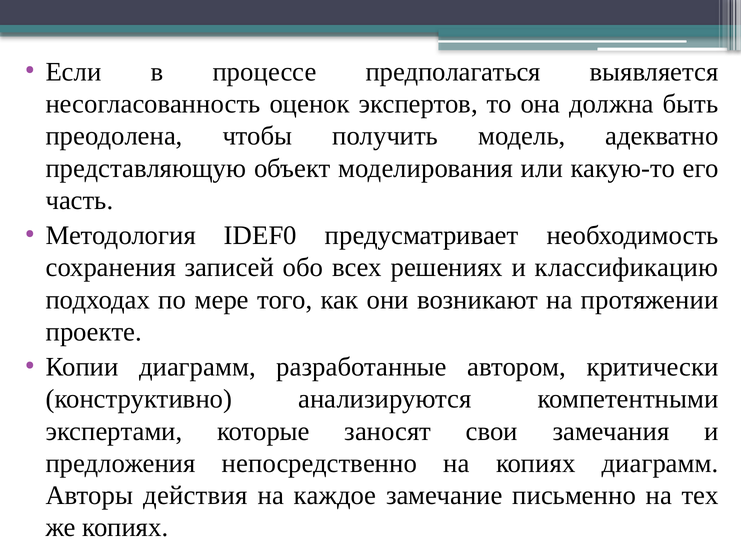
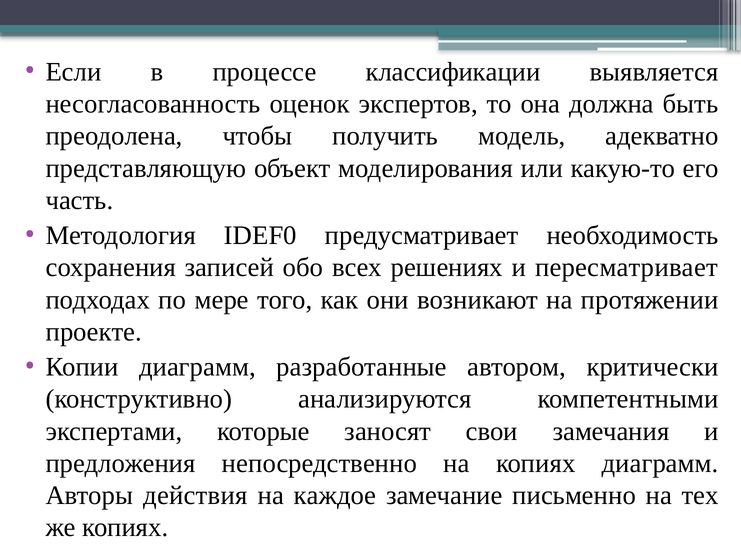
предполагаться: предполагаться -> классификации (453, 72)
классификацию: классификацию -> пересматривает (626, 268)
